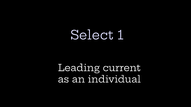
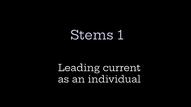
Select: Select -> Stems (92, 35)
